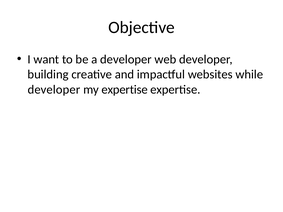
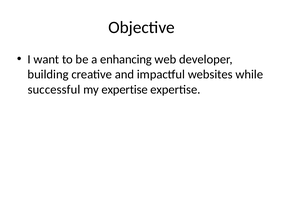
a developer: developer -> enhancing (126, 59)
developer: developer -> successful (54, 90)
